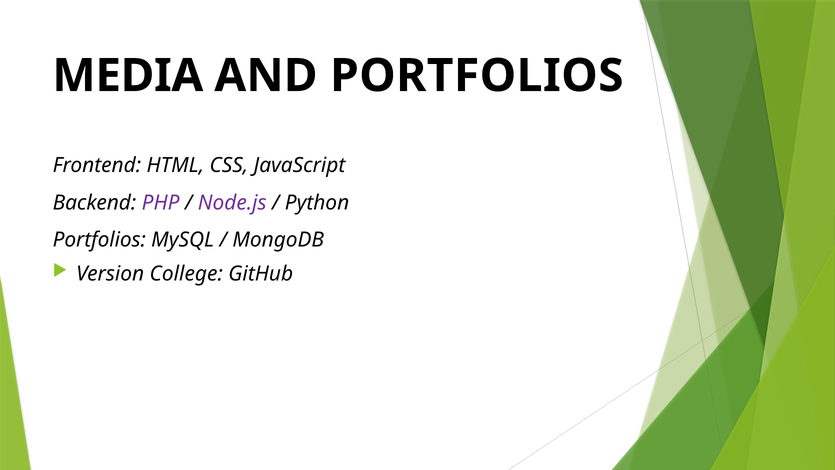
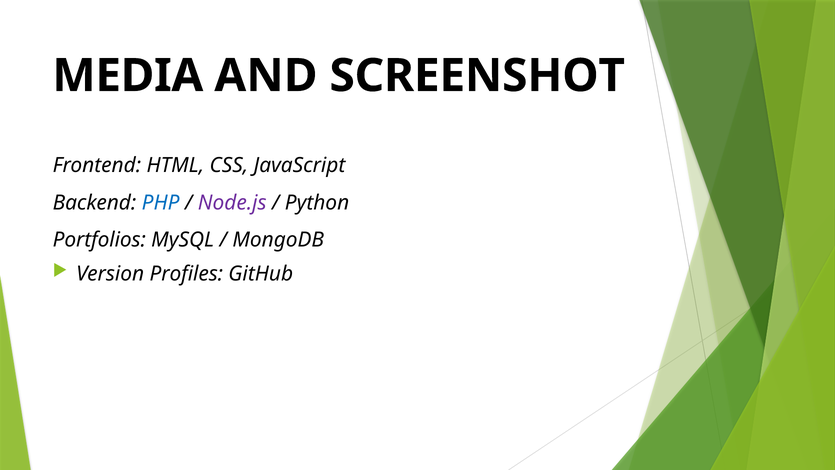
AND PORTFOLIOS: PORTFOLIOS -> SCREENSHOT (477, 76)
PHP colour: purple -> blue (161, 202)
College: College -> Profiles (186, 274)
